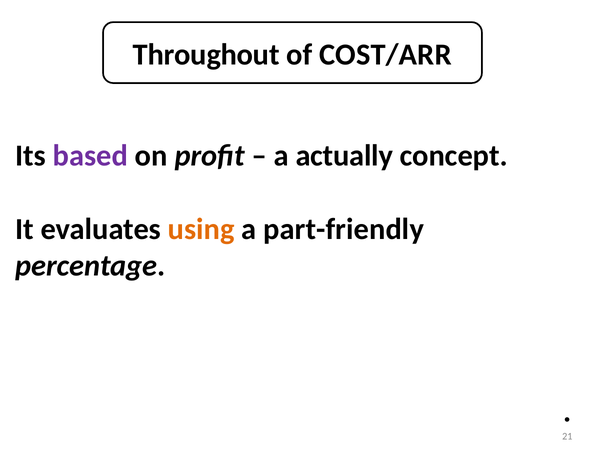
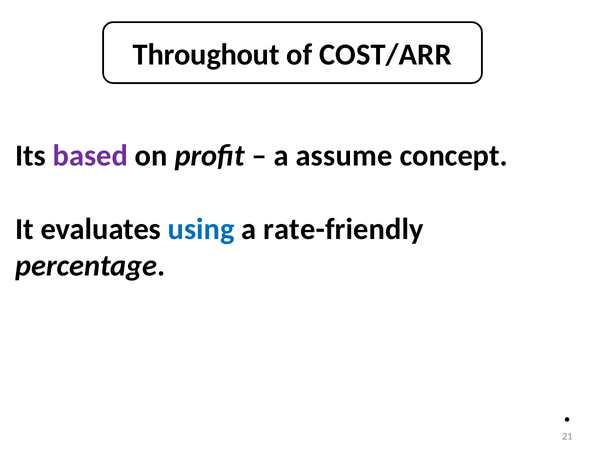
actually: actually -> assume (344, 156)
using colour: orange -> blue (201, 229)
part-friendly: part-friendly -> rate-friendly (344, 229)
